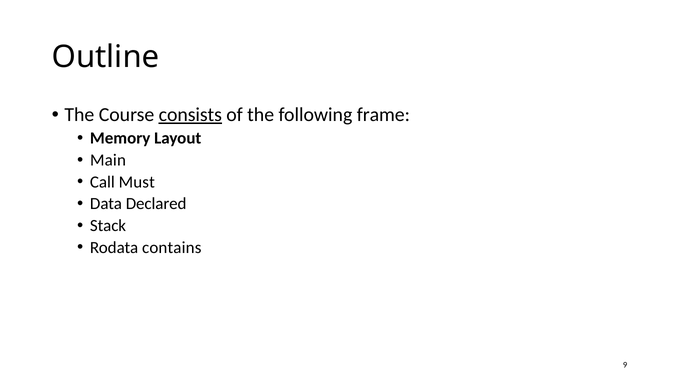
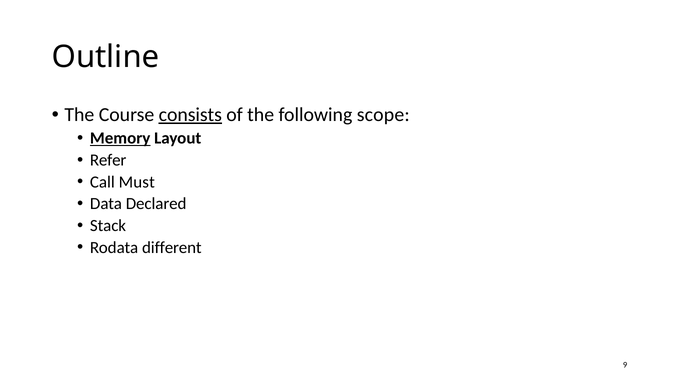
frame: frame -> scope (383, 115)
Memory underline: none -> present (120, 138)
Main: Main -> Refer (108, 160)
contains: contains -> different (172, 247)
